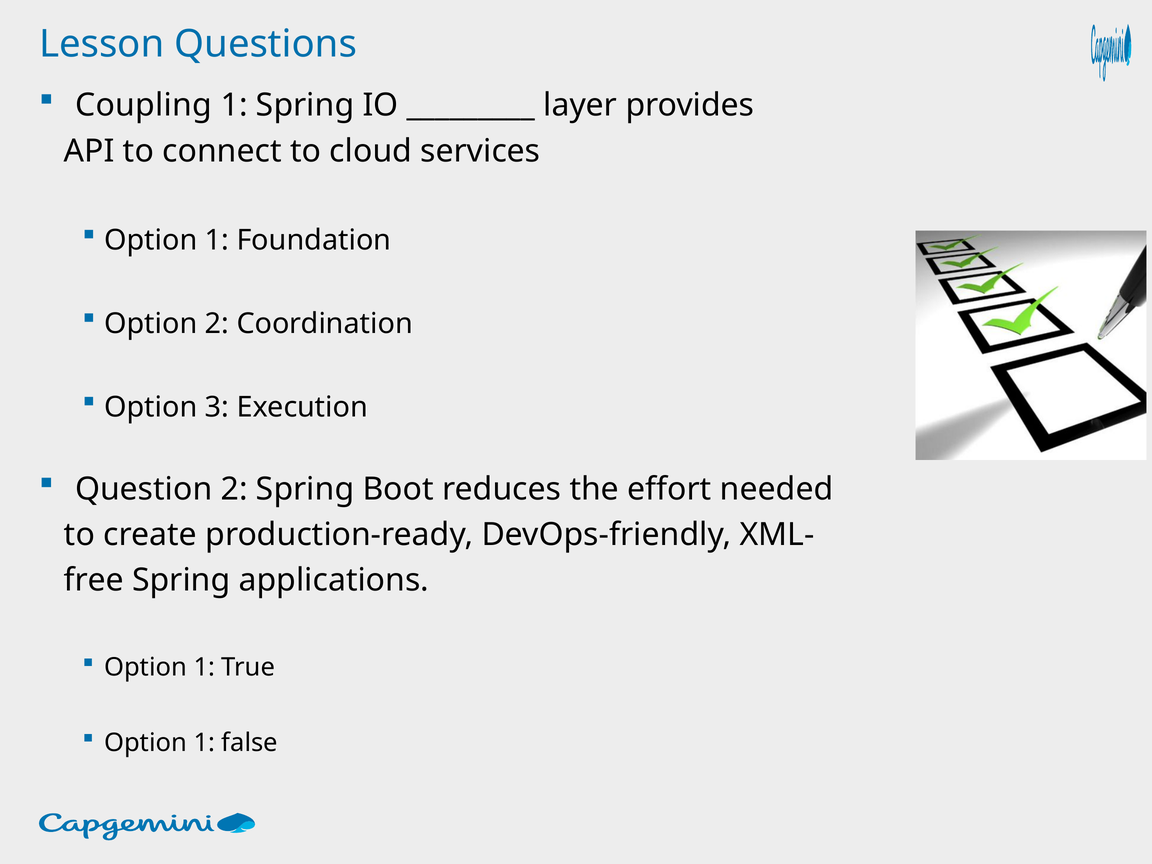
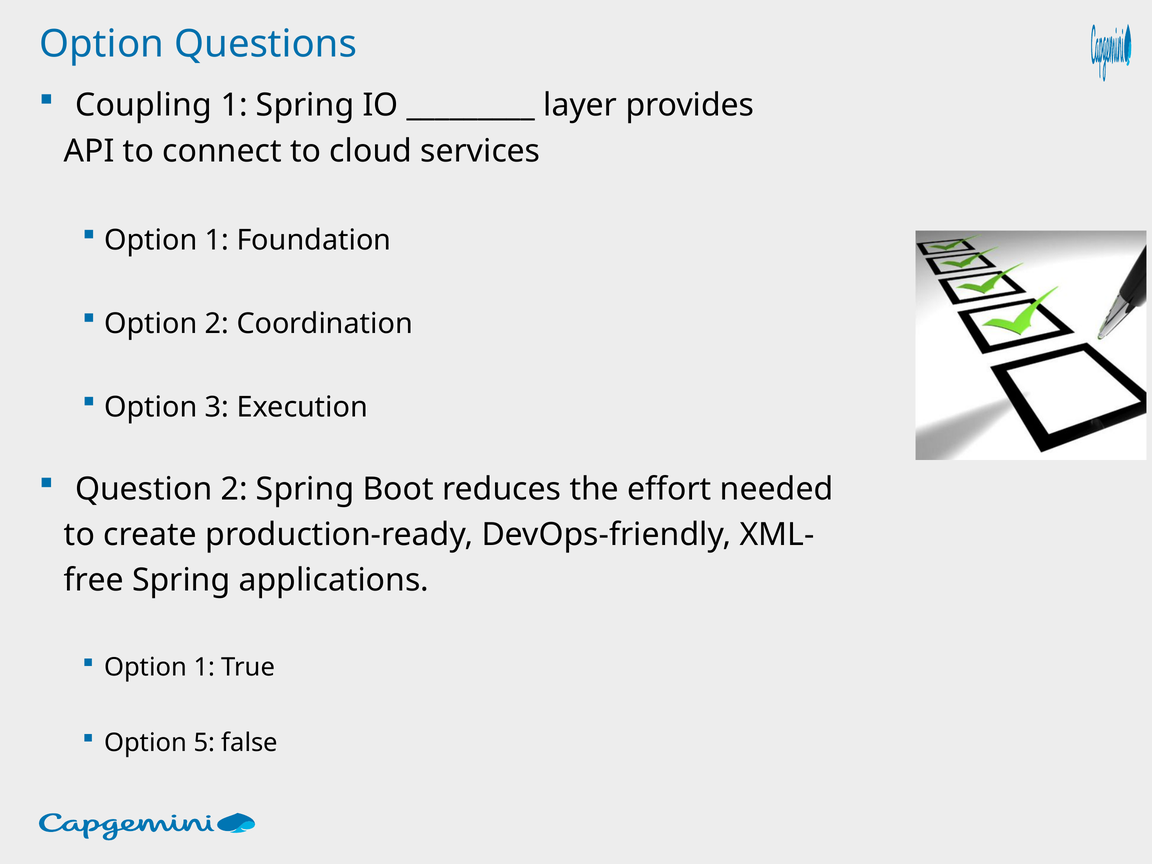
Lesson: Lesson -> Option (102, 44)
1: 1 -> 5 (204, 743)
